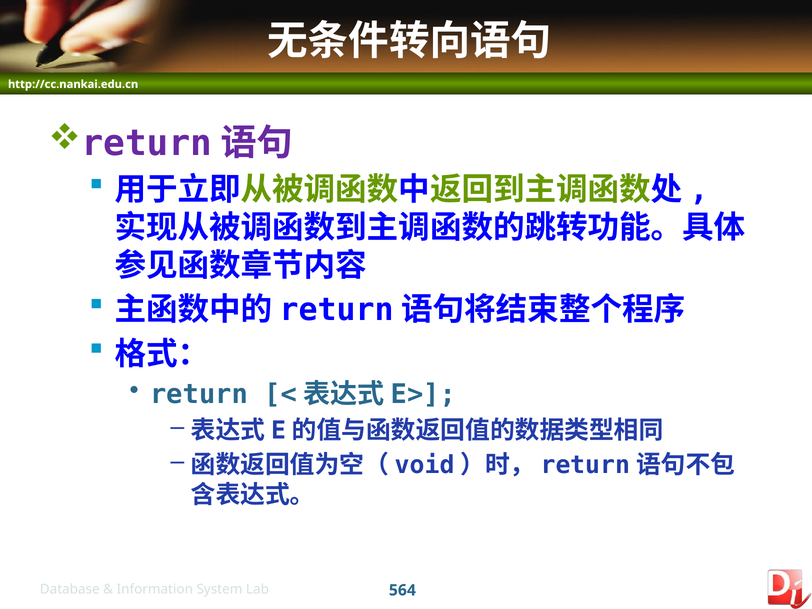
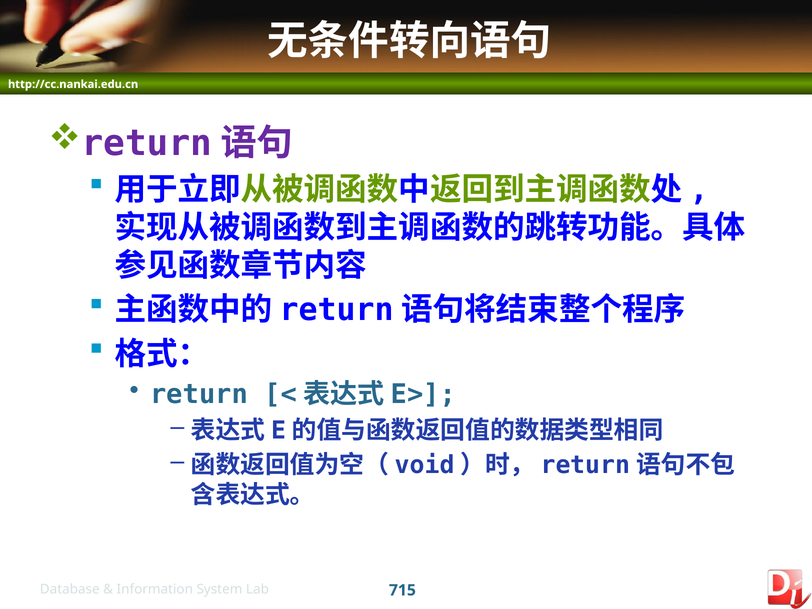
564: 564 -> 715 (402, 590)
